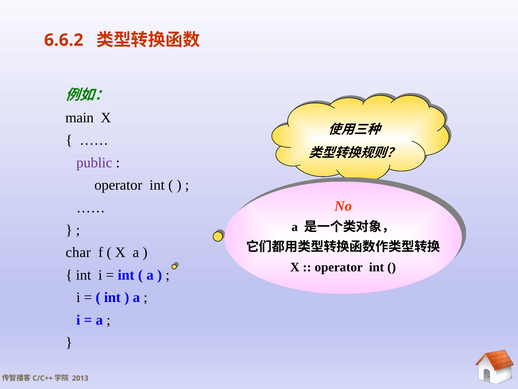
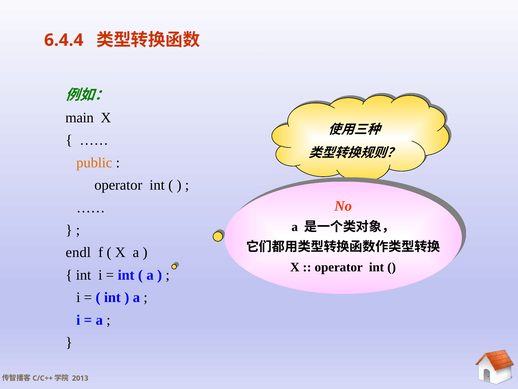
6.6.2: 6.6.2 -> 6.4.4 (64, 40)
public colour: purple -> orange (94, 162)
char: char -> endl (78, 252)
